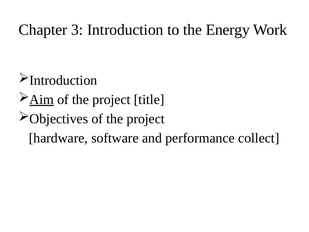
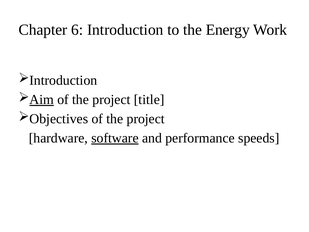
3: 3 -> 6 (77, 30)
software underline: none -> present (115, 138)
collect: collect -> speeds (259, 138)
